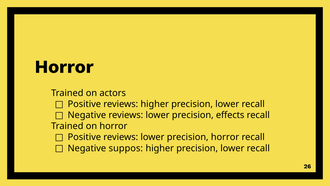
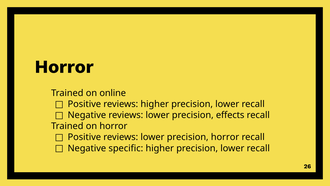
actors: actors -> online (113, 93)
suppos: suppos -> specific (126, 148)
